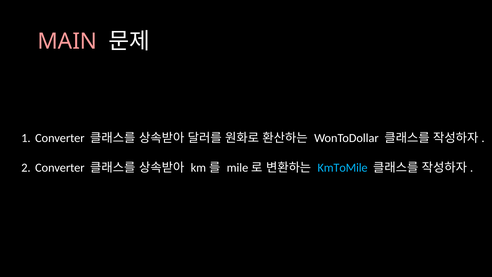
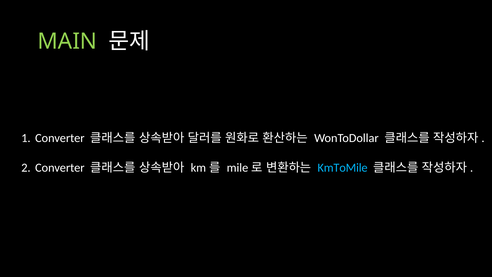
MAIN colour: pink -> light green (67, 41)
